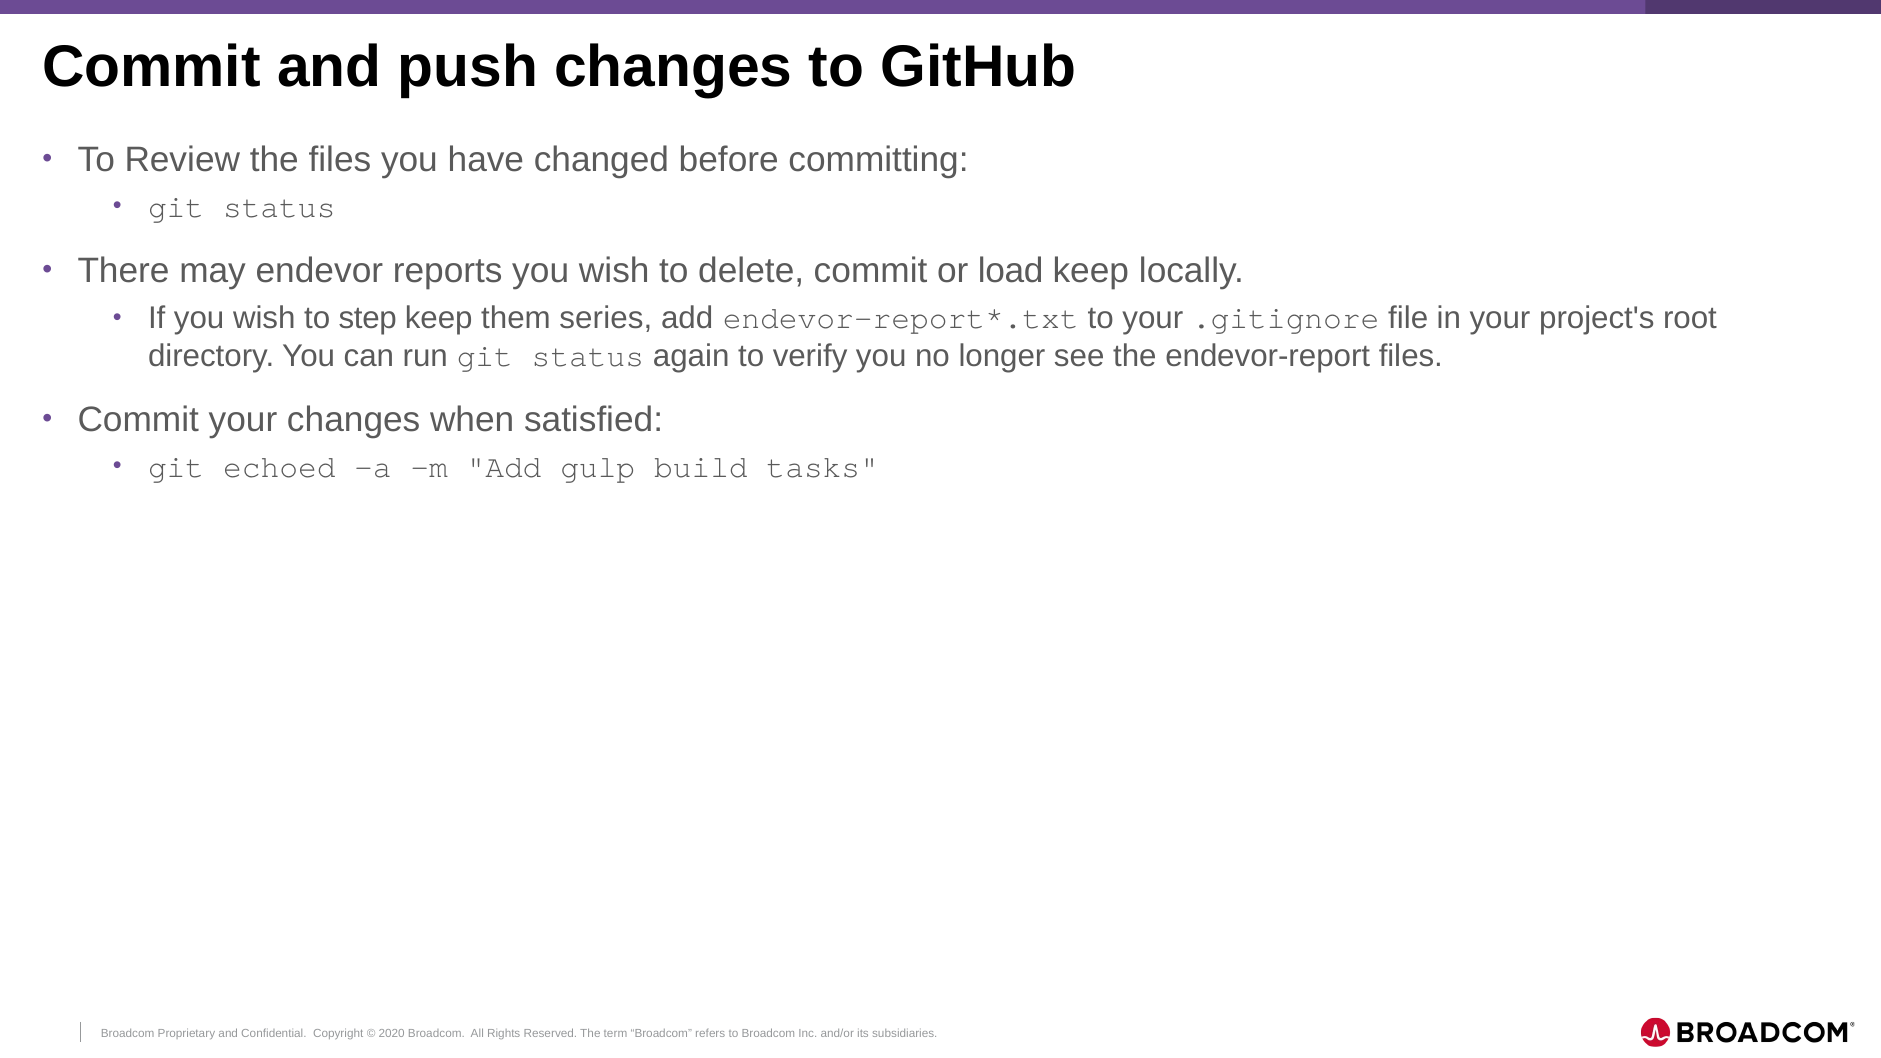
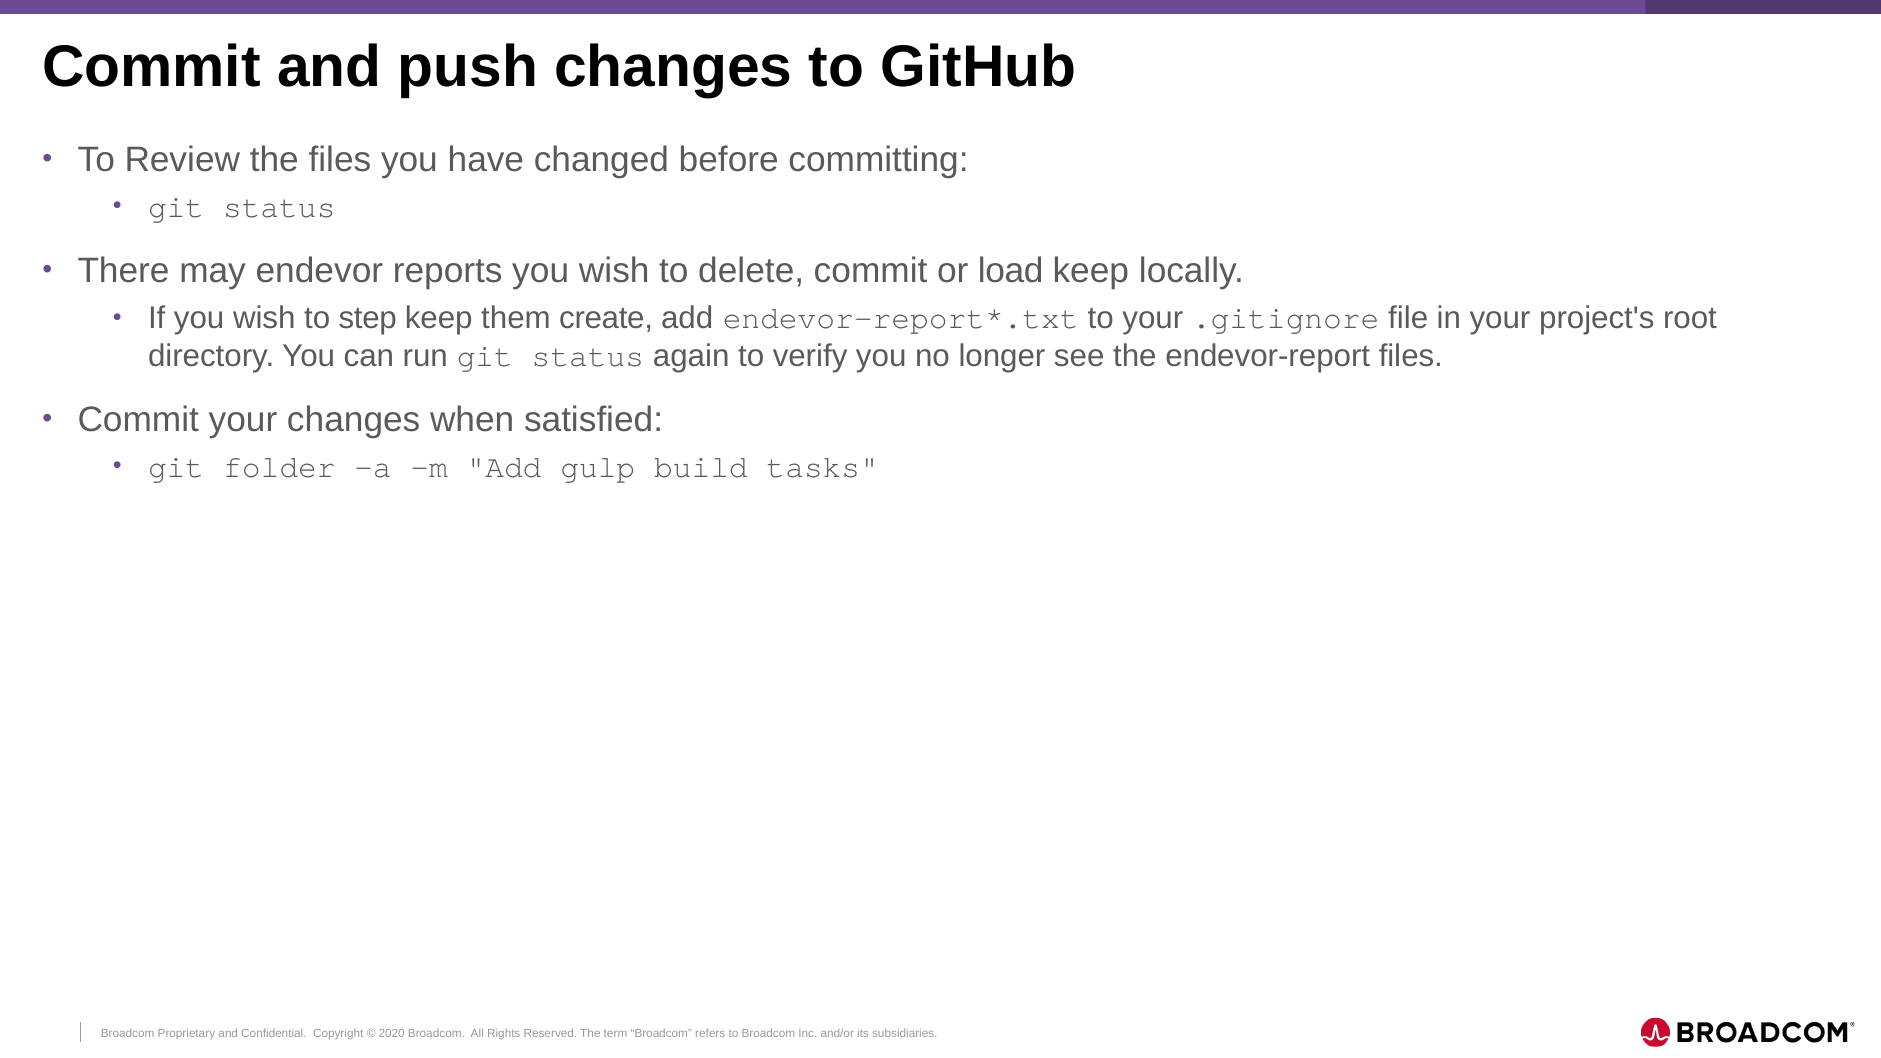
series: series -> create (606, 319)
echoed: echoed -> folder (279, 467)
